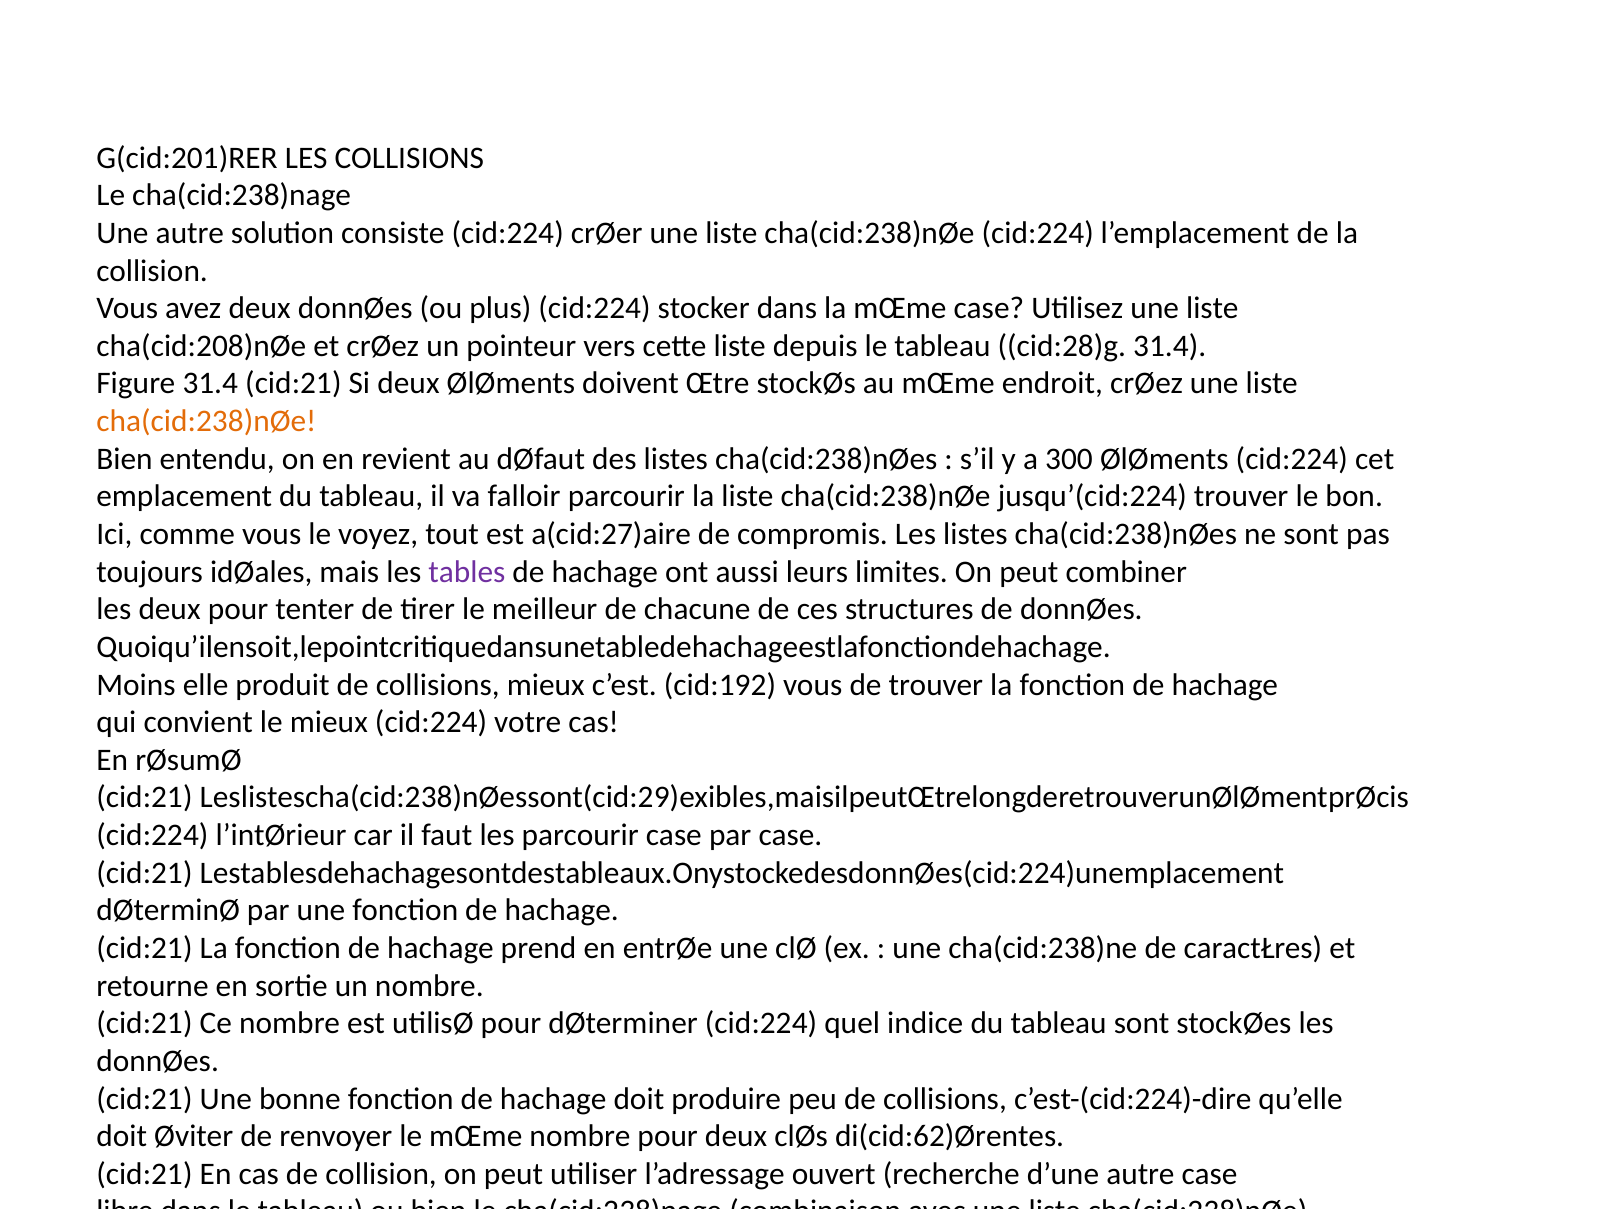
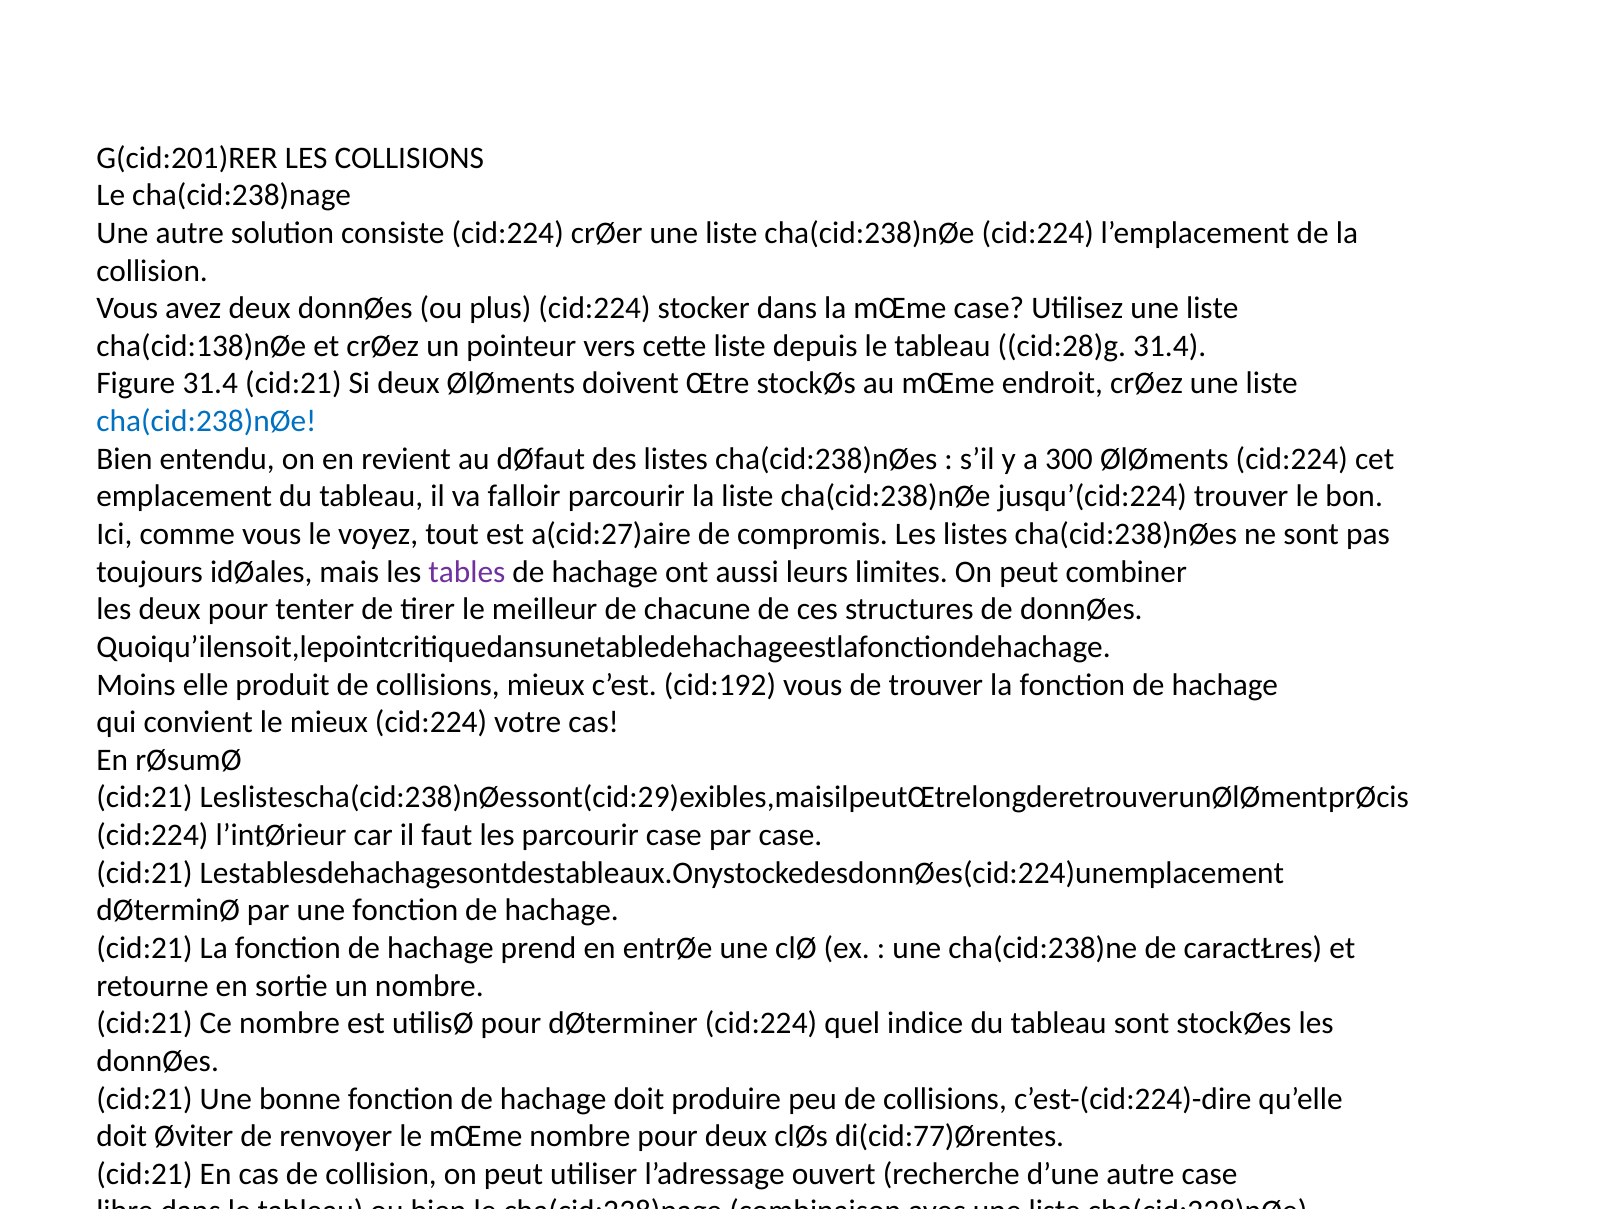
cha(cid:208)nØe: cha(cid:208)nØe -> cha(cid:138)nØe (201, 346)
cha(cid:238)nØe colour: orange -> blue (206, 421)
di(cid:62)Ørentes: di(cid:62)Ørentes -> di(cid:77)Ørentes (950, 1136)
